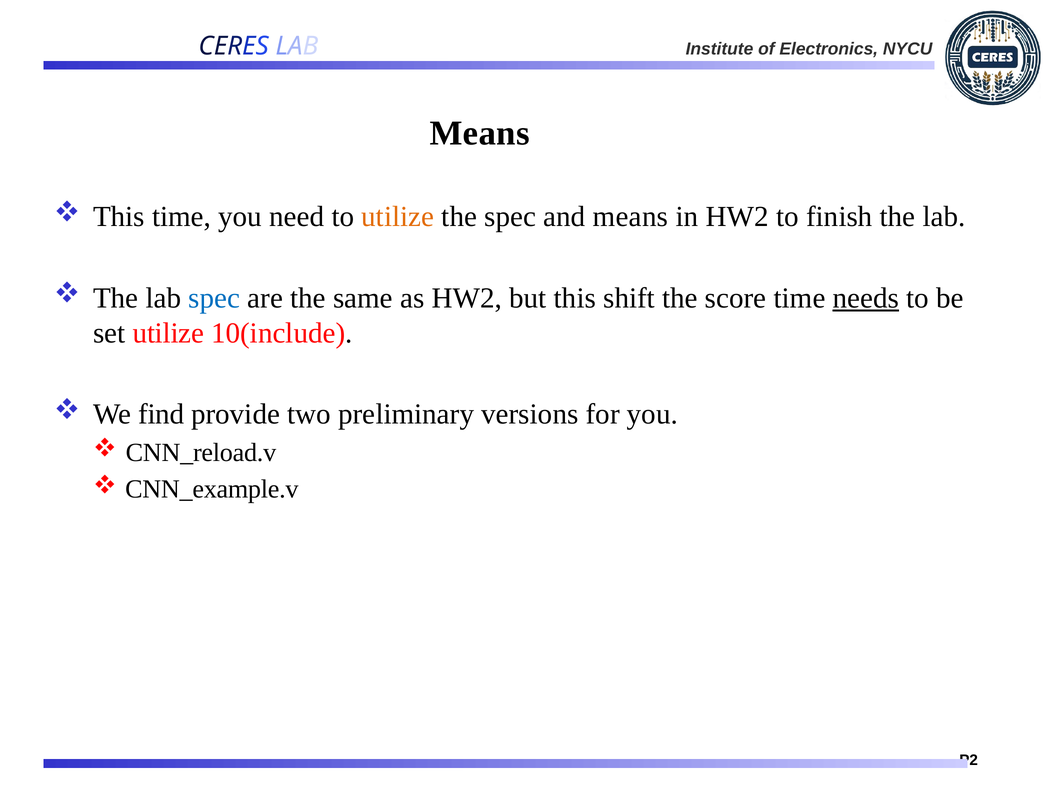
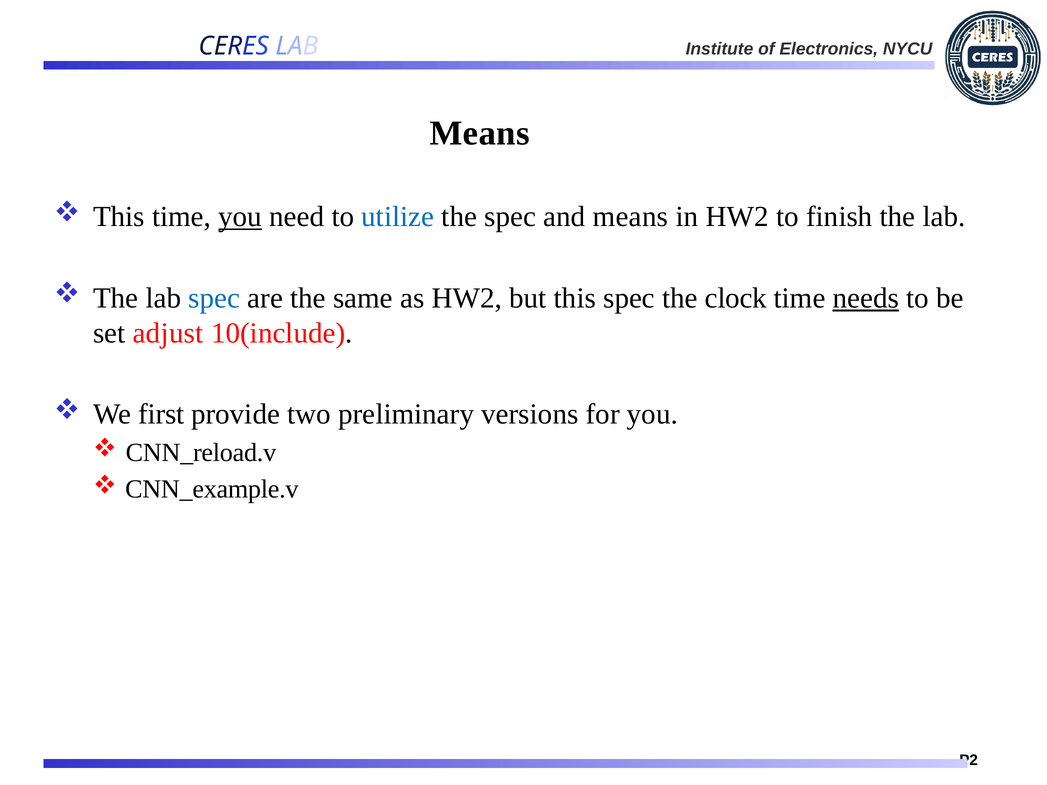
you underline: none -> present (240, 217)
utilize colour: orange -> blue (398, 217)
this shift: shift -> spec (629, 298)
score: score -> clock (736, 298)
set utilize: utilize -> adjust (168, 333)
find: find -> first (161, 415)
